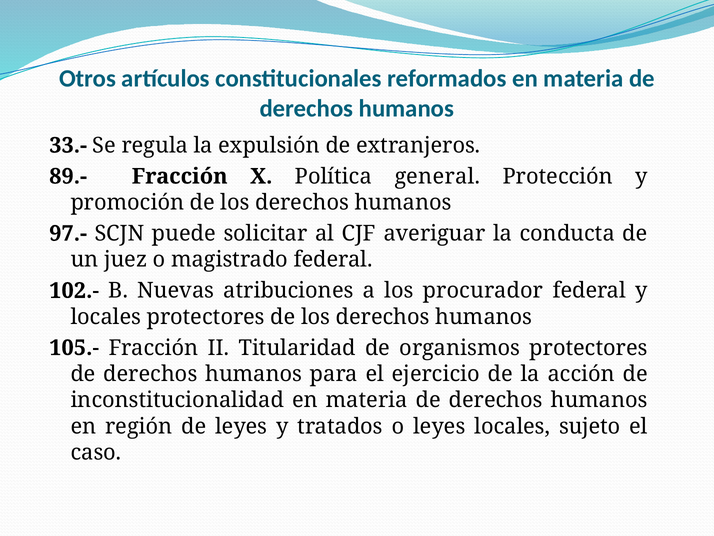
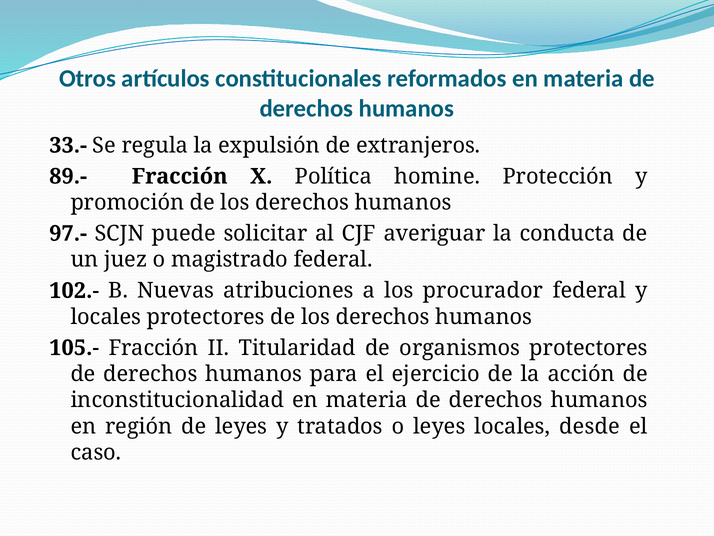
general: general -> homine (437, 176)
sujeto: sujeto -> desde (590, 426)
